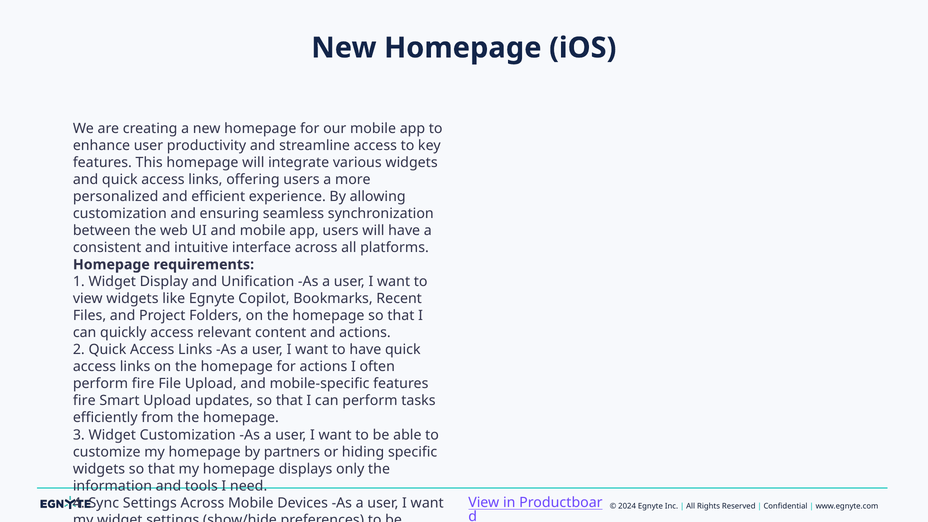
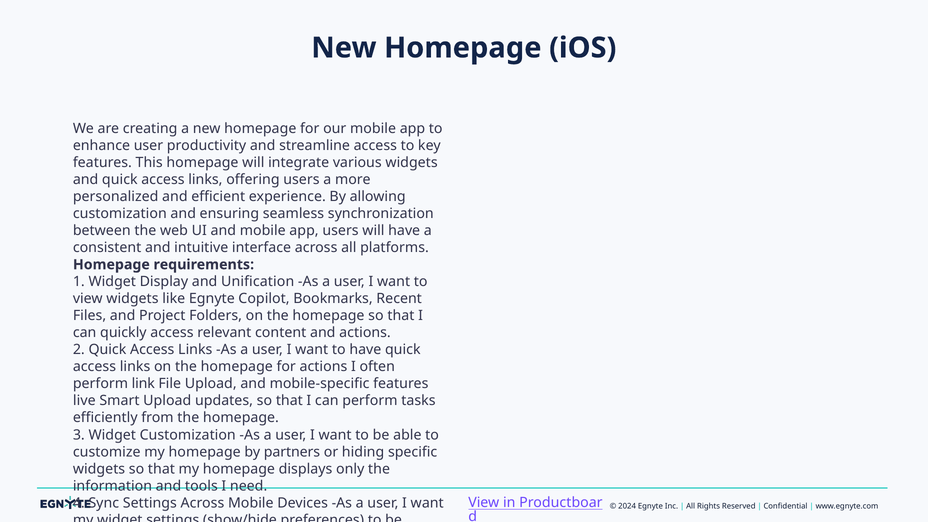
perform fire: fire -> link (143, 384)
fire: fire -> live (84, 401)
